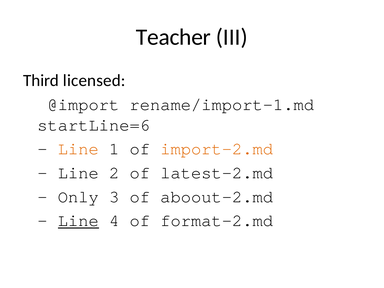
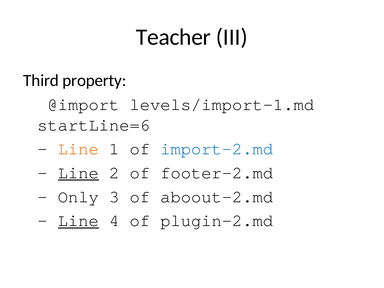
licensed: licensed -> property (94, 81)
rename/import-1.md: rename/import-1.md -> levels/import-1.md (222, 104)
import-2.md colour: orange -> blue (217, 149)
Line underline: none -> present (78, 173)
latest-2.md: latest-2.md -> footer-2.md (217, 173)
format-2.md: format-2.md -> plugin-2.md (217, 221)
